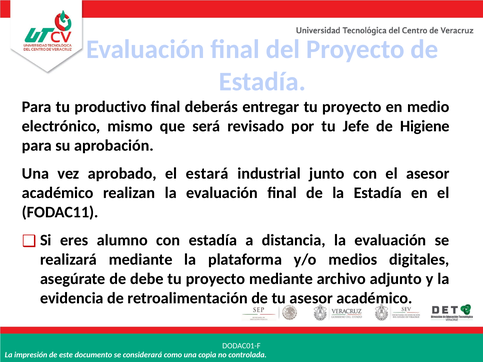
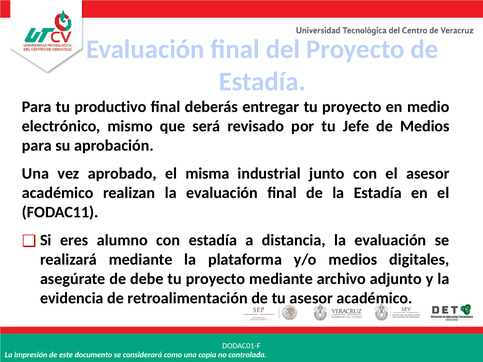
de Higiene: Higiene -> Medios (425, 126)
estará: estará -> misma (207, 174)
